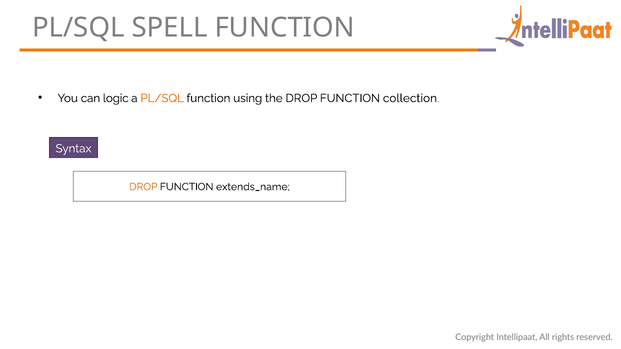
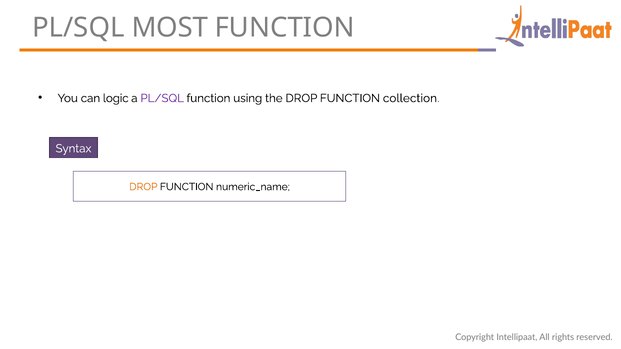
SPELL: SPELL -> MOST (170, 28)
PL/SQL colour: orange -> purple (162, 98)
extends_name: extends_name -> numeric_name (253, 187)
